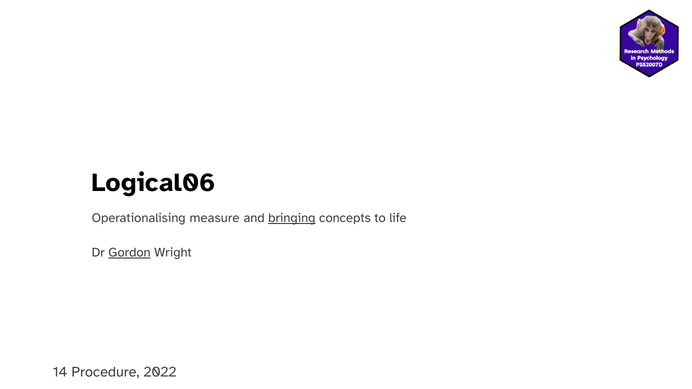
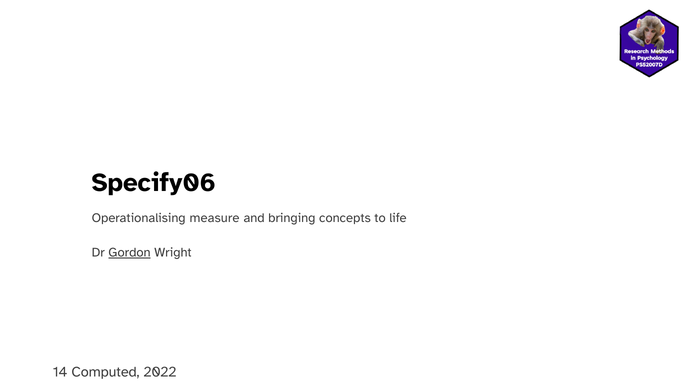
Logical06: Logical06 -> Specify06 (154, 183)
bringing underline: present -> none (292, 218)
Procedure: Procedure -> Computed (106, 372)
